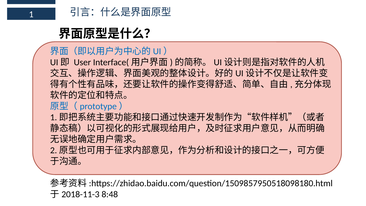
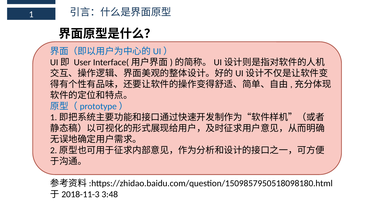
8:48: 8:48 -> 3:48 (110, 194)
